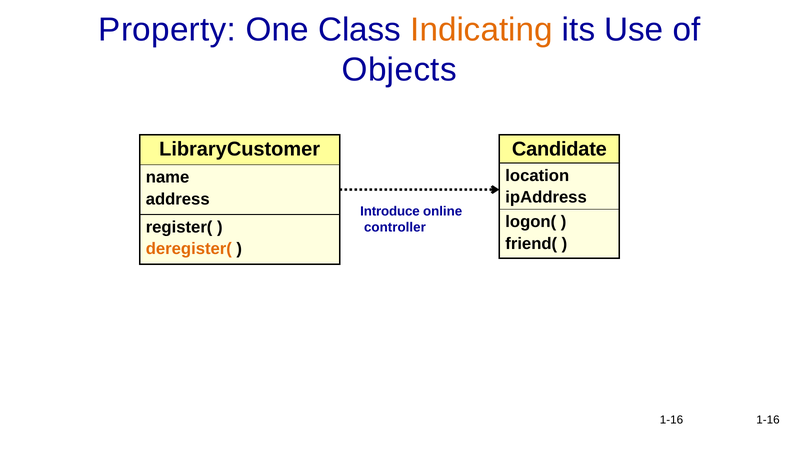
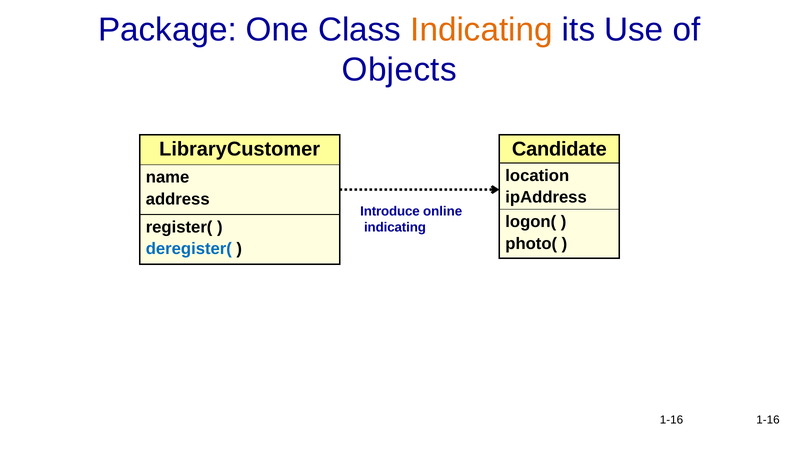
Property: Property -> Package (167, 30)
controller: controller -> indicating (395, 228)
friend(: friend( -> photo( (531, 244)
deregister( colour: orange -> blue (189, 249)
